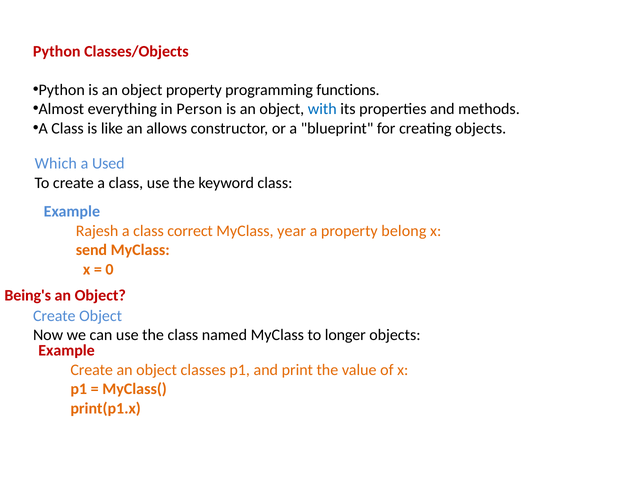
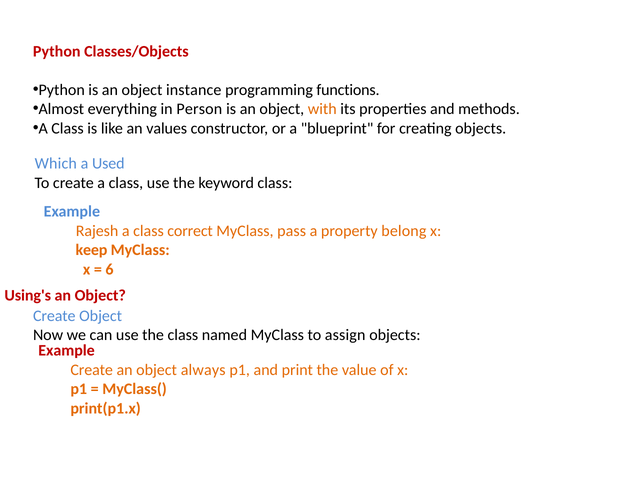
object property: property -> instance (194, 90)
with colour: blue -> orange (322, 109)
allows: allows -> values (167, 128)
year: year -> pass (292, 231)
send: send -> keep (91, 250)
0: 0 -> 6 (110, 269)
Being's: Being's -> Using's (28, 295)
longer: longer -> assign (345, 335)
classes: classes -> always (203, 370)
